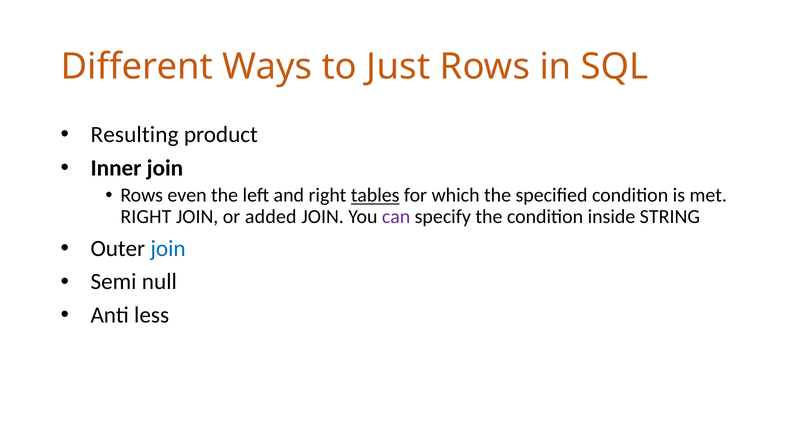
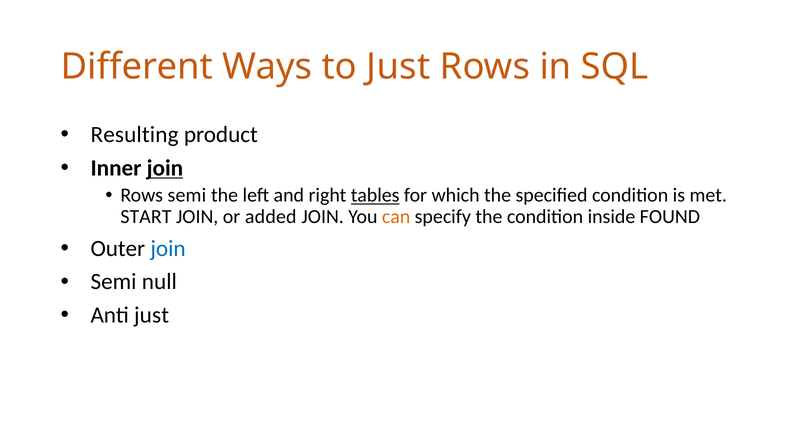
join underline: none -> present (165, 168)
Rows even: even -> semi (187, 195)
RIGHT: RIGHT -> START (146, 217)
can colour: purple -> orange (396, 217)
STRING: STRING -> FOUND (670, 217)
Anti less: less -> just (152, 315)
